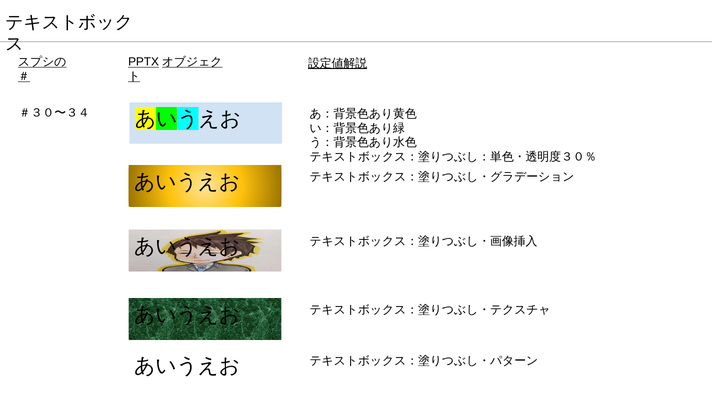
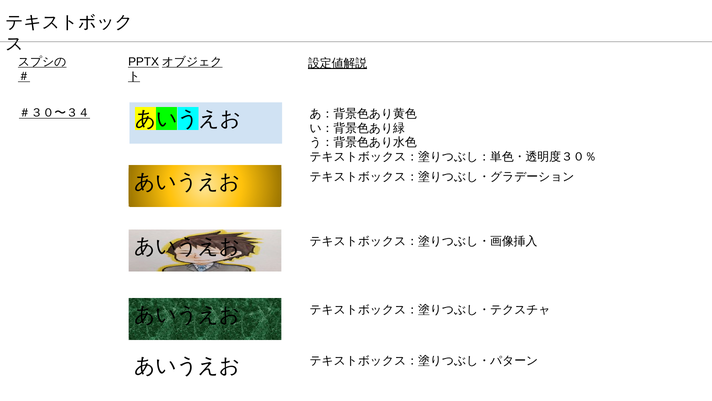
＃３０〜３４ underline: none -> present (54, 113)
